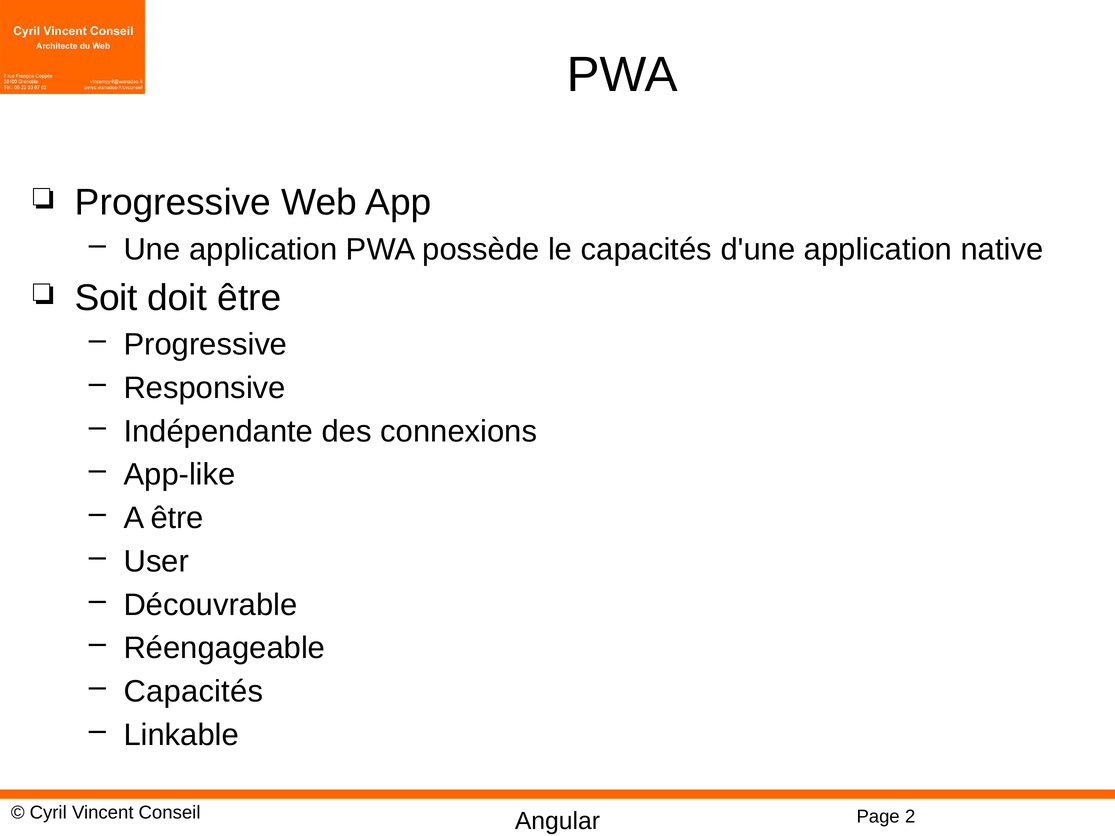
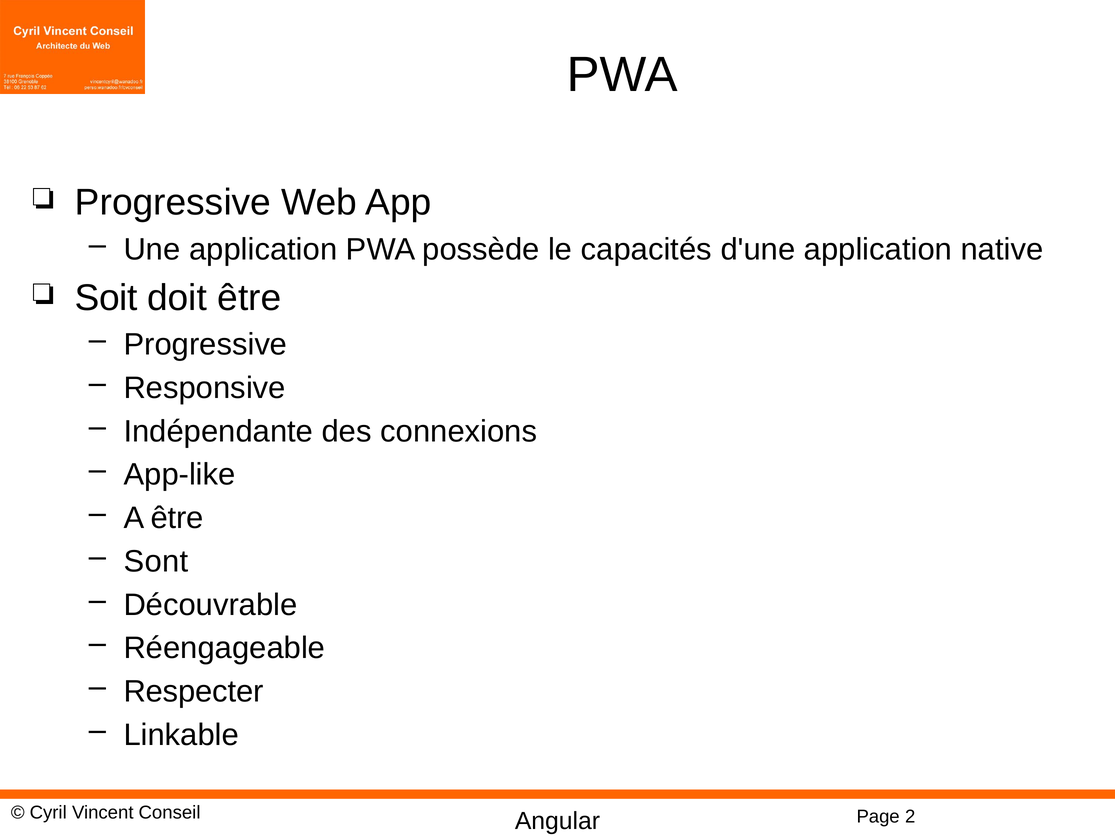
User: User -> Sont (156, 562)
Capacités: Capacités -> Respecter (194, 692)
